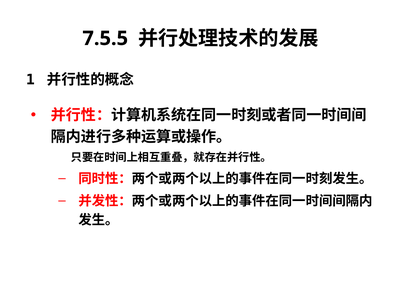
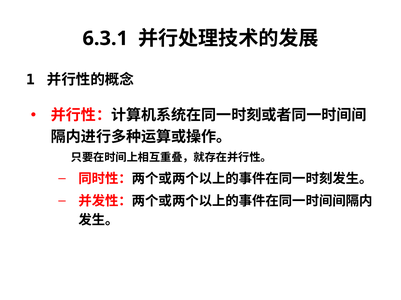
7.5.5: 7.5.5 -> 6.3.1 (105, 39)
